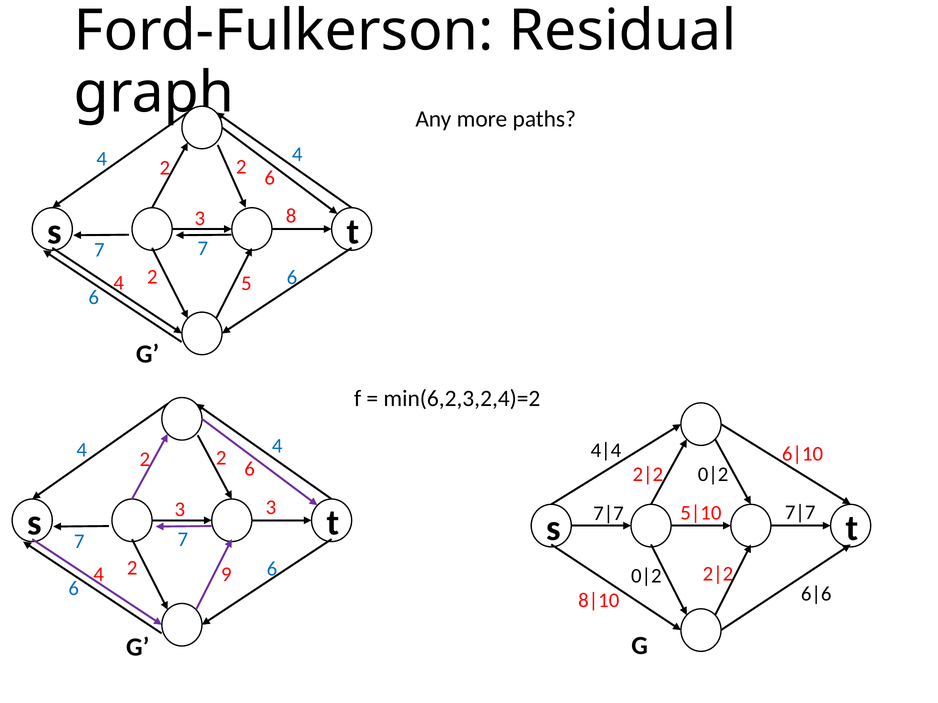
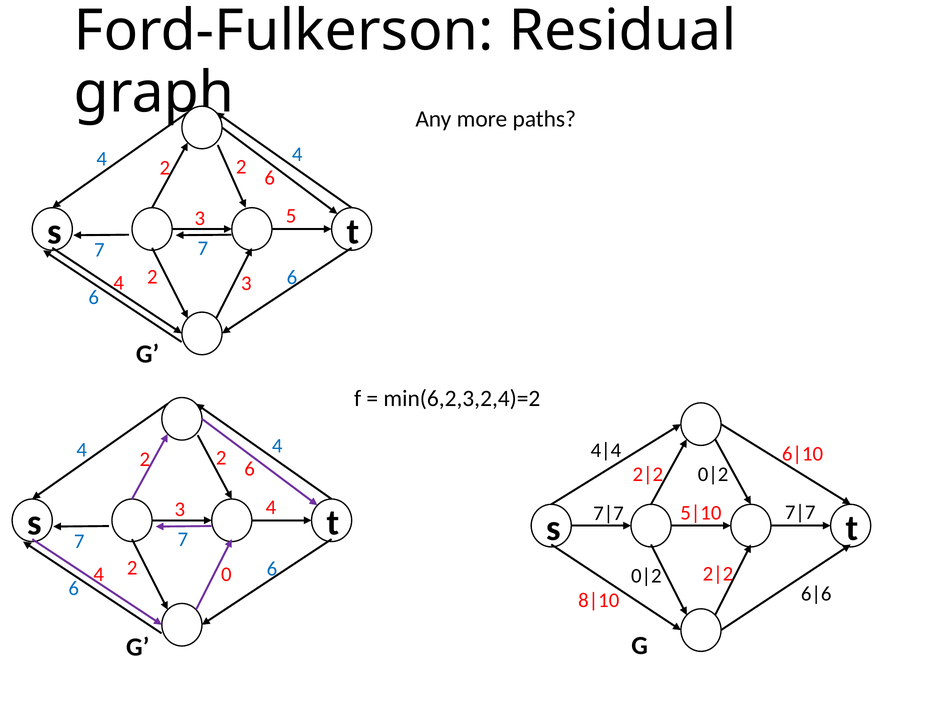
8: 8 -> 5 (291, 216)
5: 5 -> 3 (246, 283)
3 3: 3 -> 4 (271, 508)
9: 9 -> 0 (226, 575)
